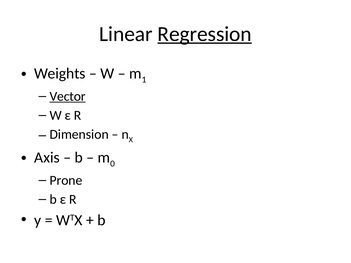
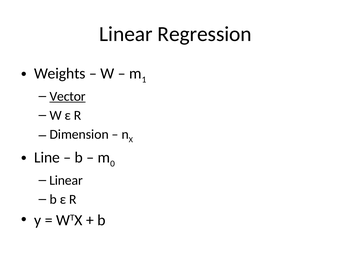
Regression underline: present -> none (205, 34)
Axis: Axis -> Line (47, 158)
Prone: Prone -> Linear (66, 180)
